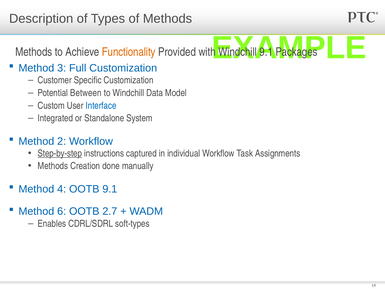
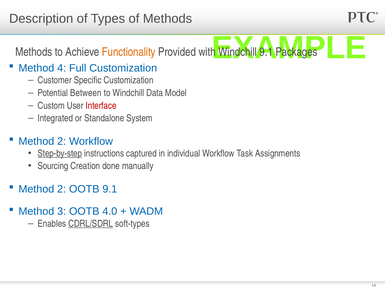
3: 3 -> 4 (62, 68)
Interface colour: blue -> red (101, 106)
Methods: Methods -> Sourcing (53, 166)
4: 4 -> 2 (62, 189)
6: 6 -> 3 (62, 211)
2.7: 2.7 -> 4.0 (110, 211)
CDRL/SDRL underline: none -> present (91, 223)
